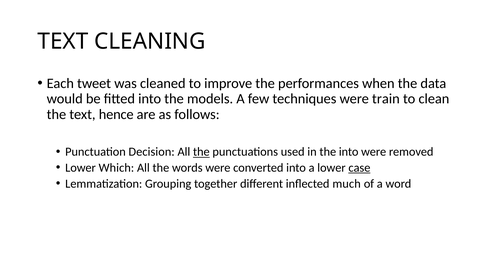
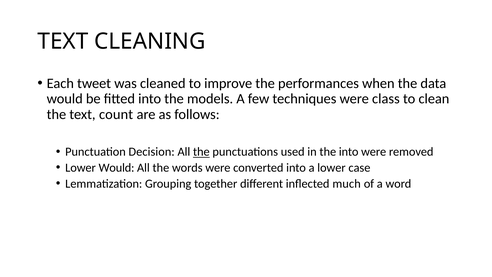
train: train -> class (386, 99)
hence: hence -> count (116, 114)
Lower Which: Which -> Would (117, 168)
case underline: present -> none (359, 168)
